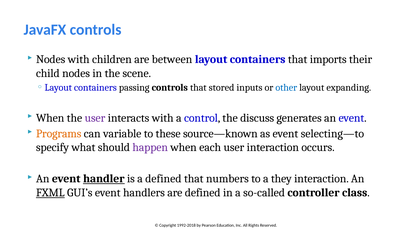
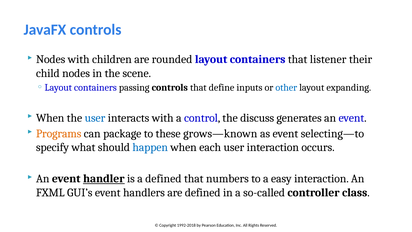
between: between -> rounded (172, 59)
imports: imports -> listener (328, 59)
stored: stored -> define (222, 87)
user colour: purple -> blue (95, 118)
variable: variable -> package (122, 133)
source—known: source—known -> grows—known (220, 133)
happen colour: purple -> blue (150, 147)
they: they -> easy (281, 179)
FXML underline: present -> none (50, 193)
